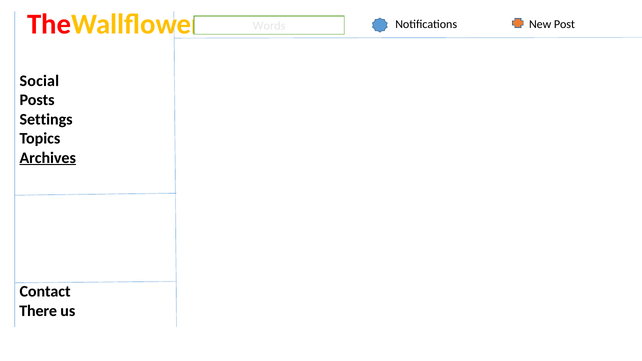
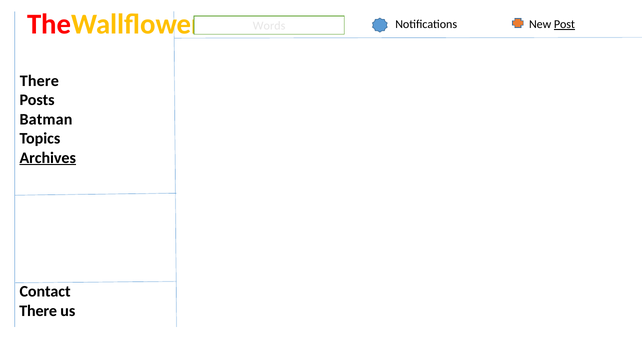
Post underline: none -> present (564, 24)
Social: Social -> There (39, 81)
Settings: Settings -> Batman (46, 119)
